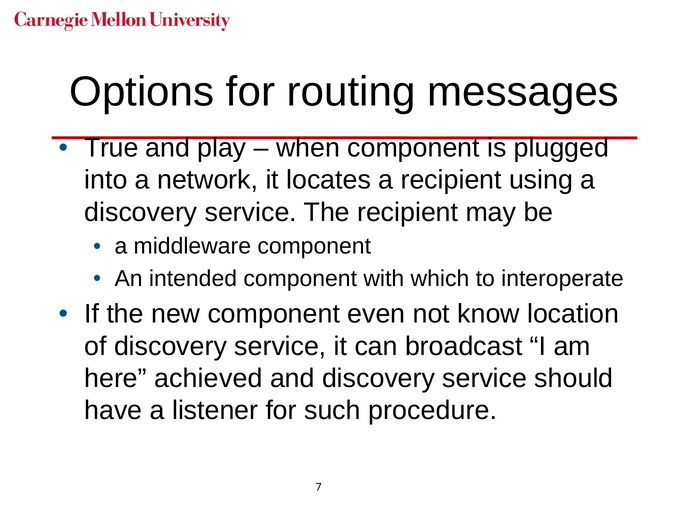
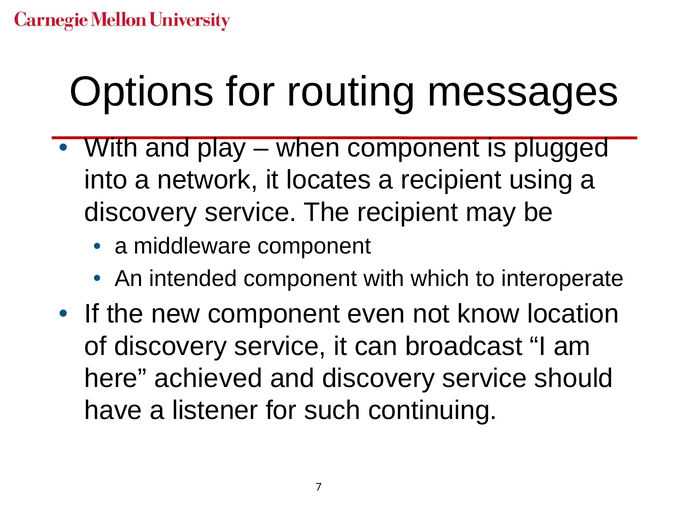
True: True -> With (111, 148)
procedure: procedure -> continuing (433, 410)
